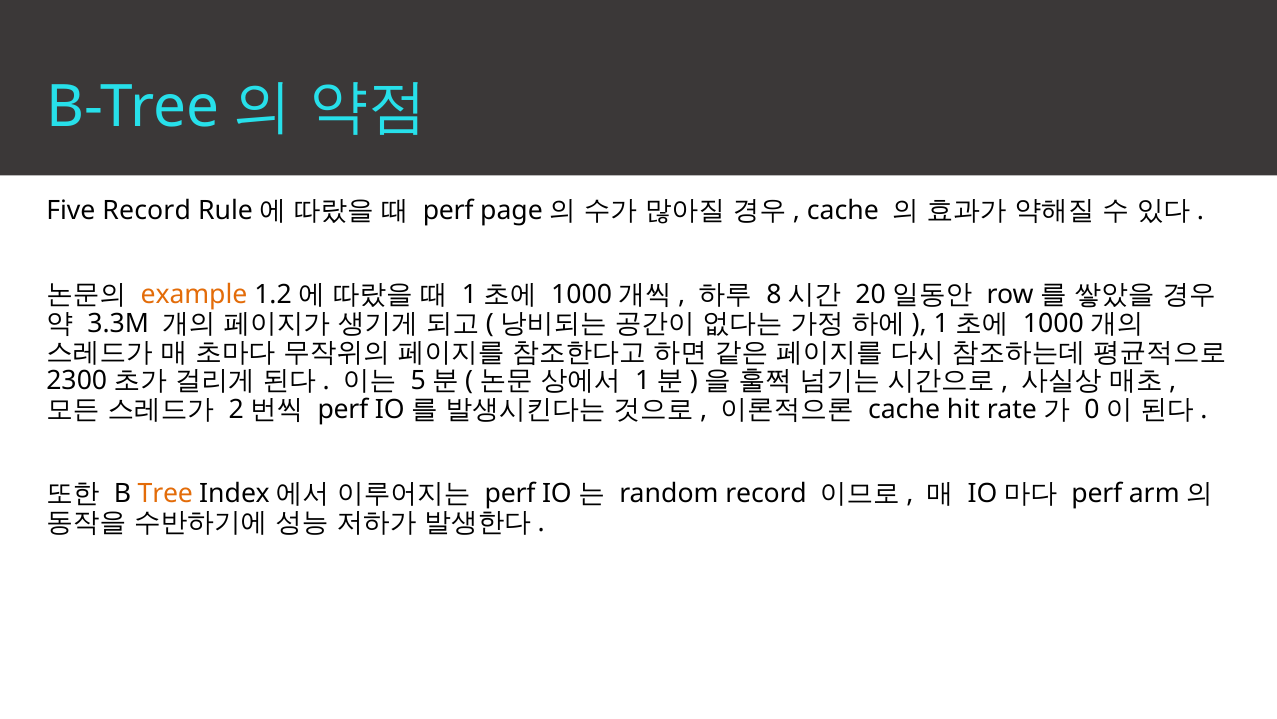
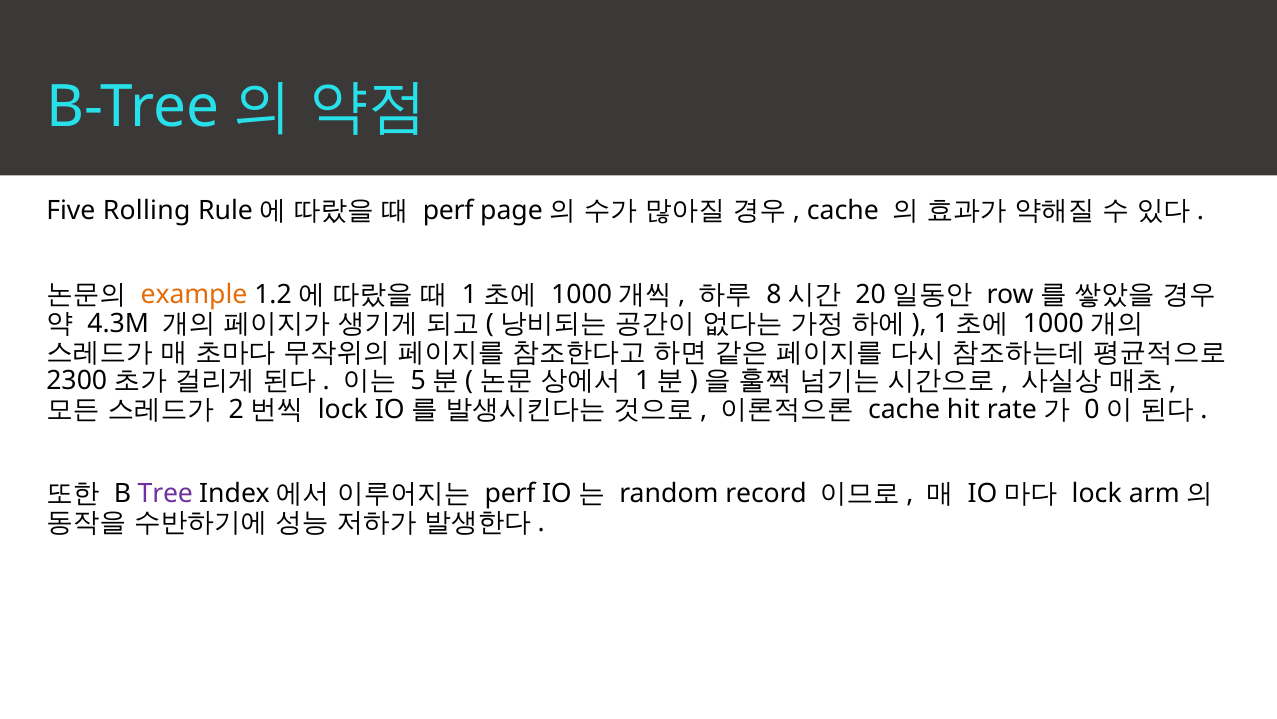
Five Record: Record -> Rolling (147, 210)
3.3M: 3.3M -> 4.3M (118, 323)
perf: perf -> lock (343, 409)
Tree colour: orange -> purple (165, 494)
perf: perf -> lock (1097, 494)
